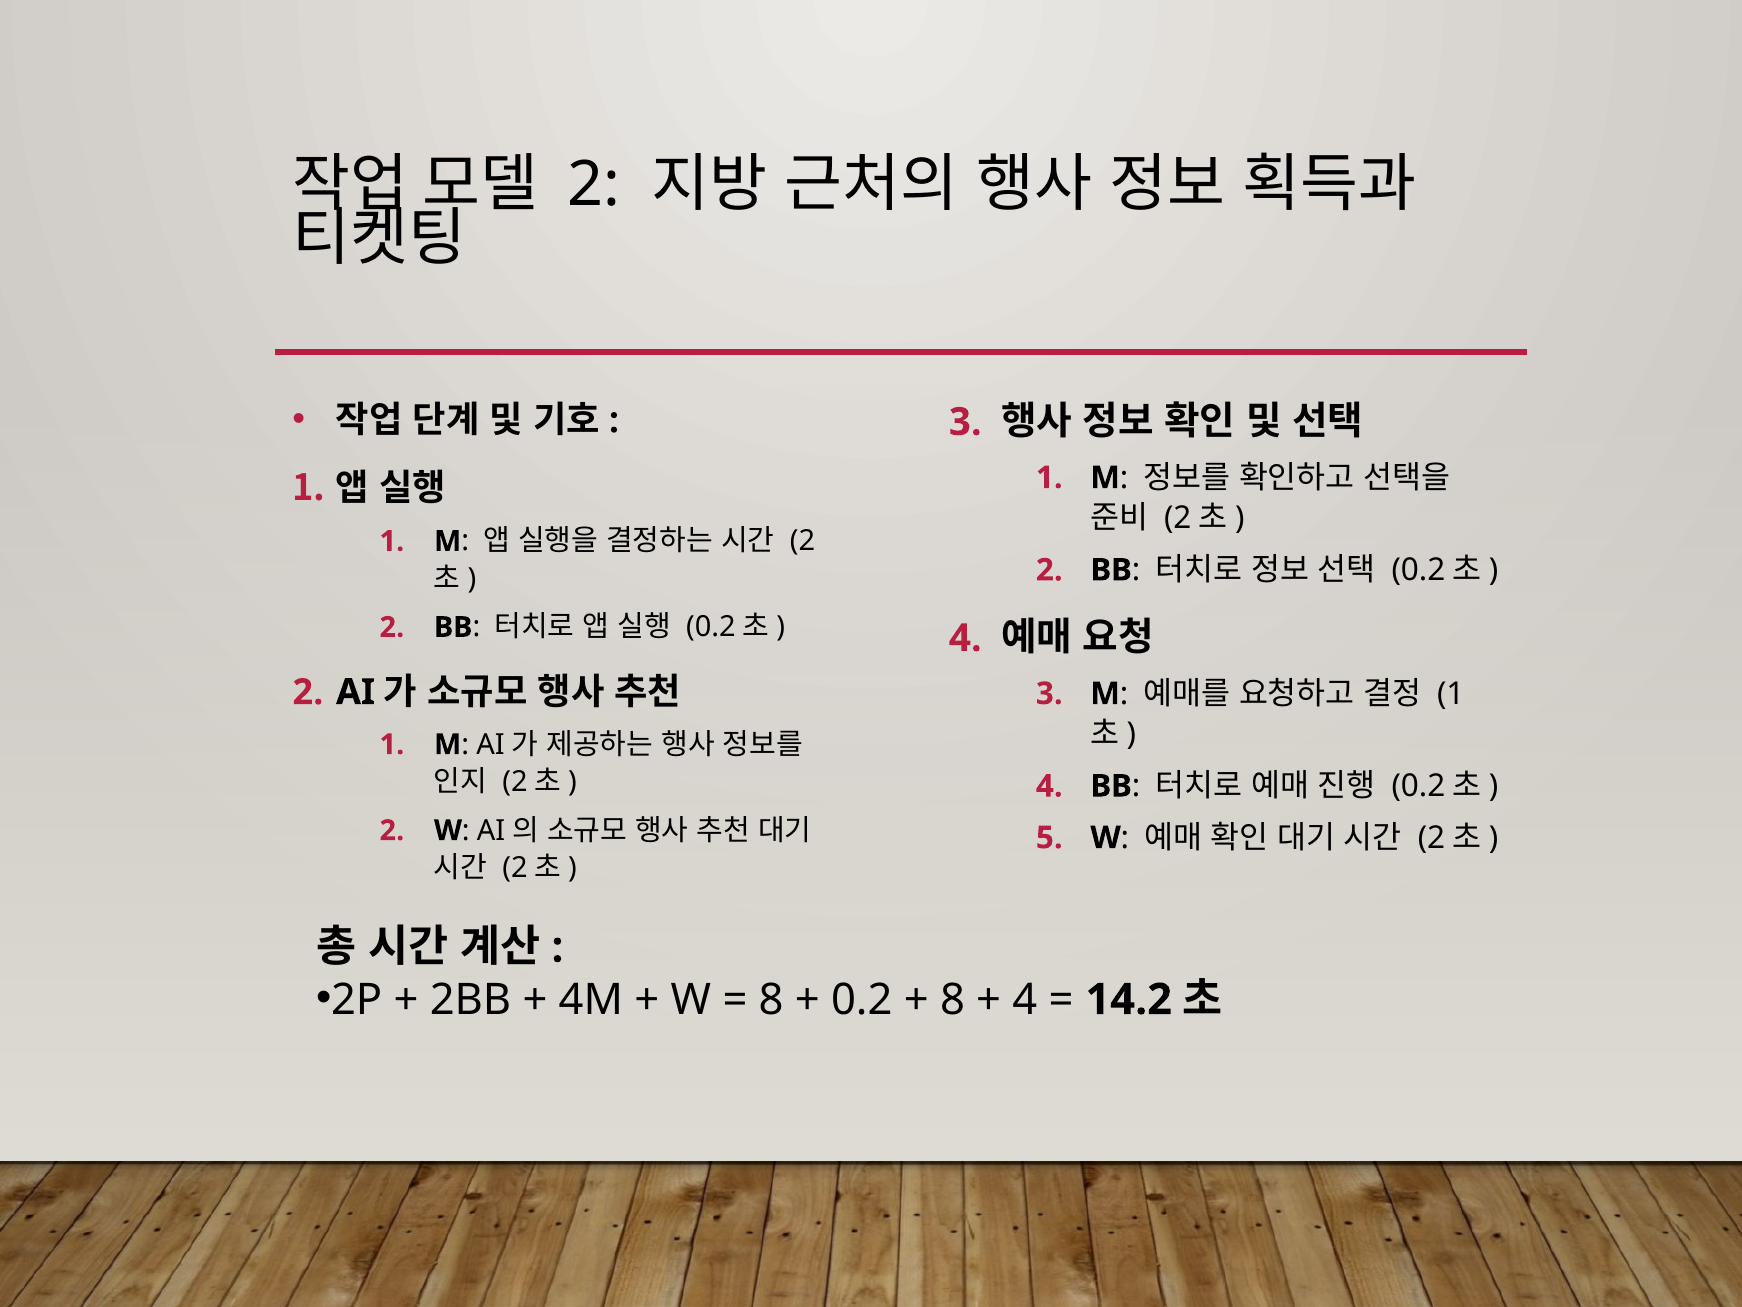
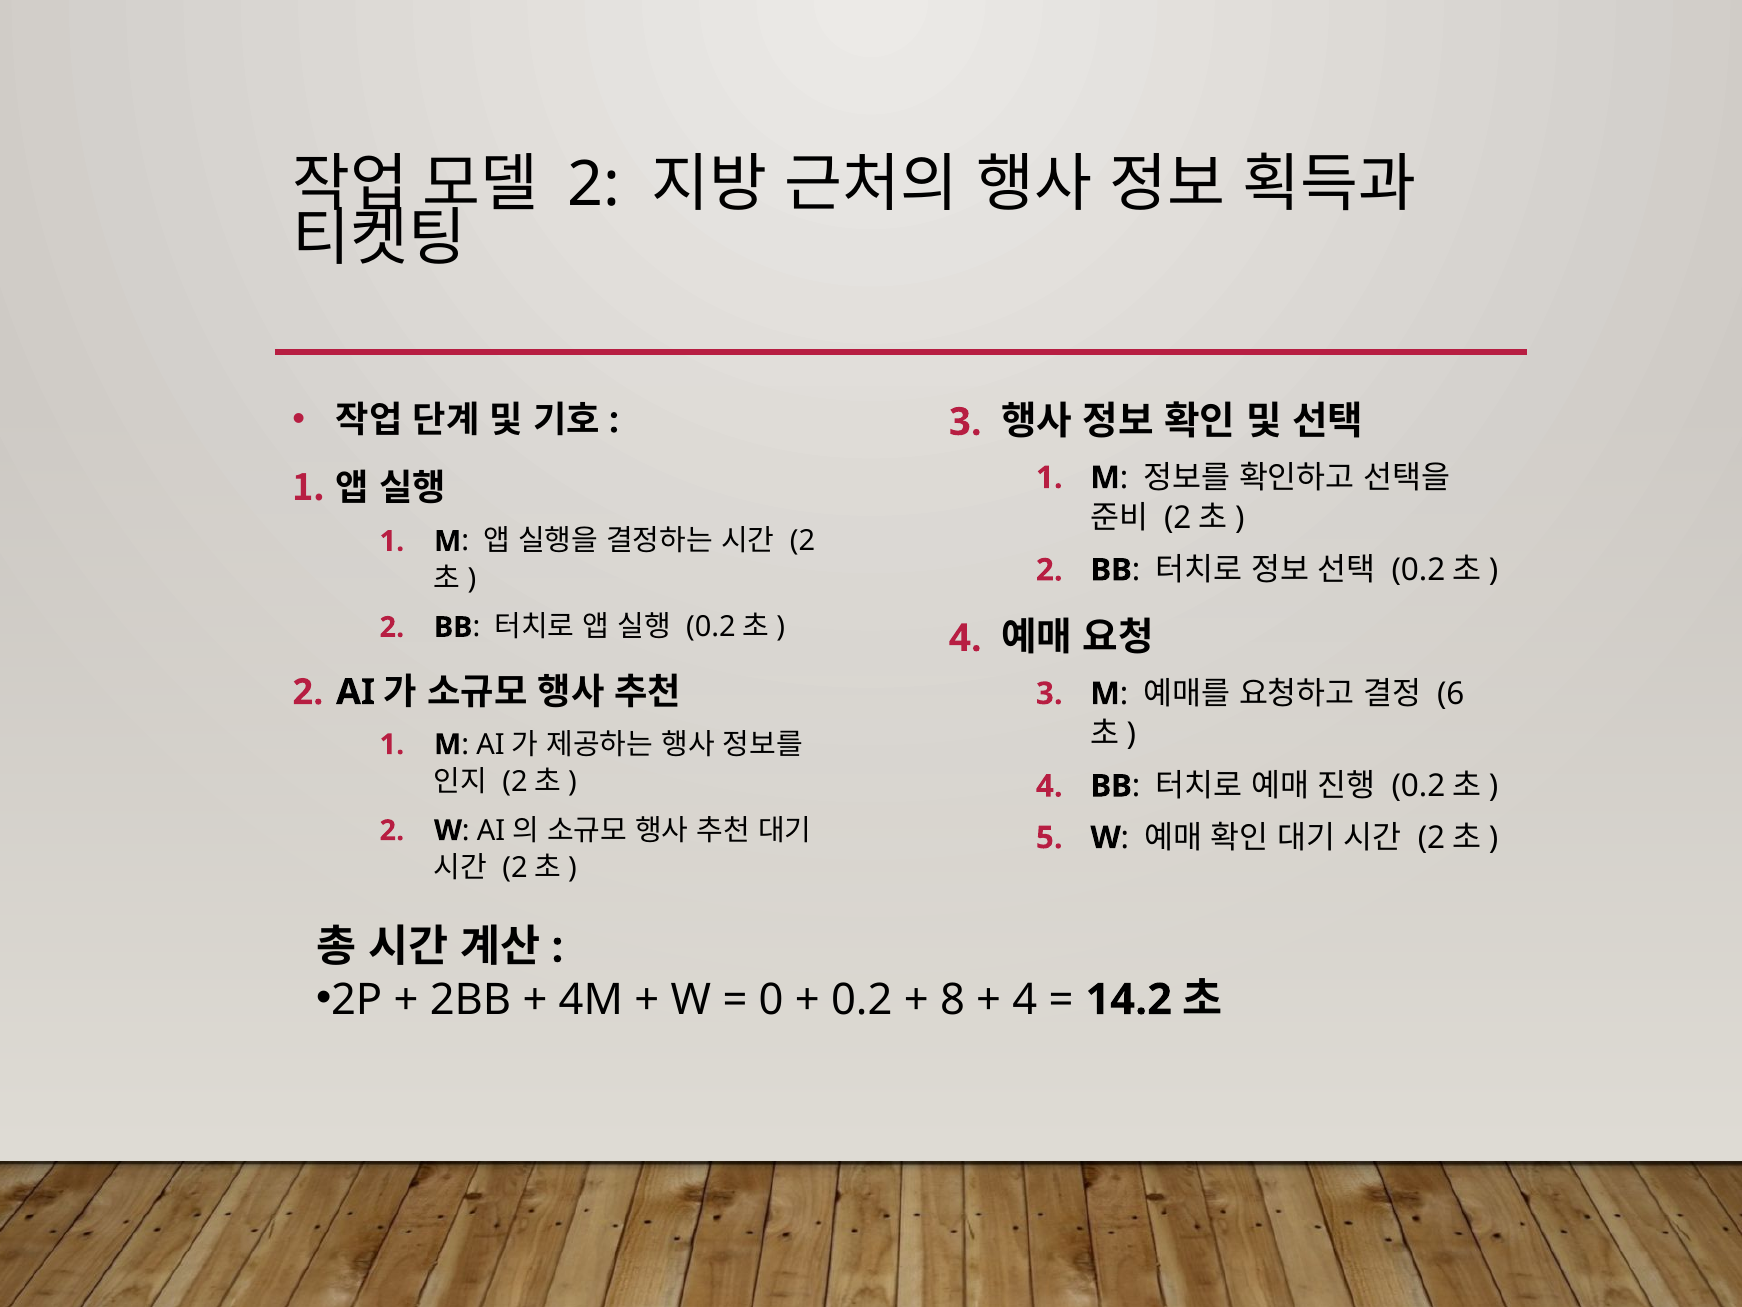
1: 1 -> 6 (1451, 693)
8: 8 -> 0 (771, 999)
